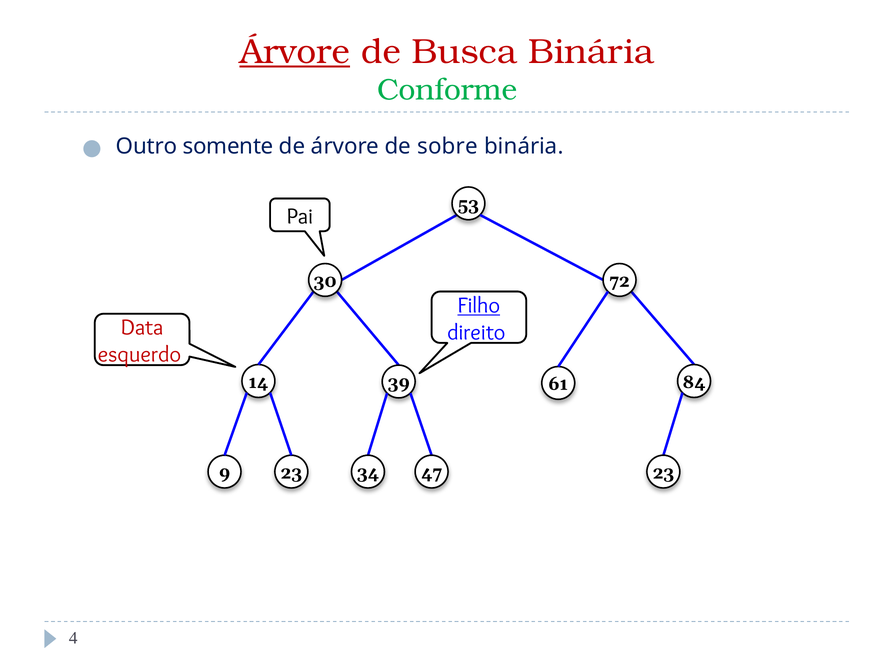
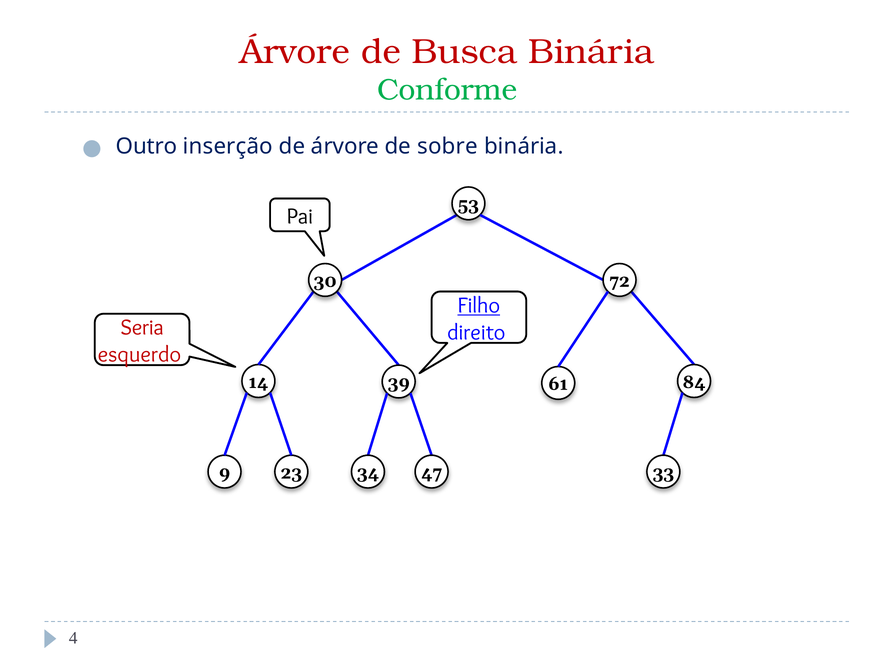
Árvore underline: present -> none (295, 52)
somente: somente -> inserção (228, 146)
Data: Data -> Seria (142, 327)
9 23: 23 -> 33 (663, 472)
